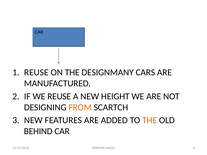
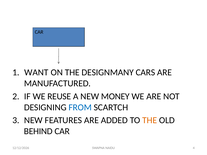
REUSE: REUSE -> WANT (36, 73)
HEIGHT: HEIGHT -> MONEY (115, 96)
FROM colour: orange -> blue (80, 108)
